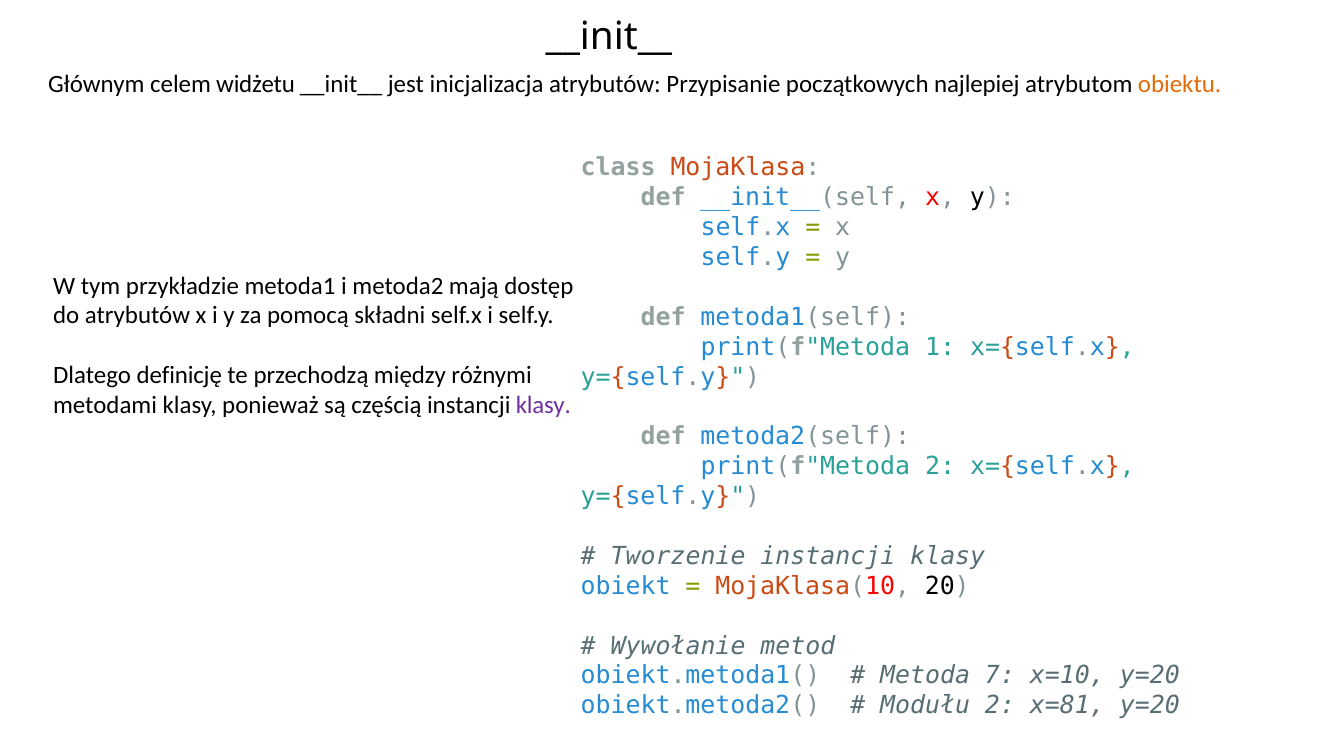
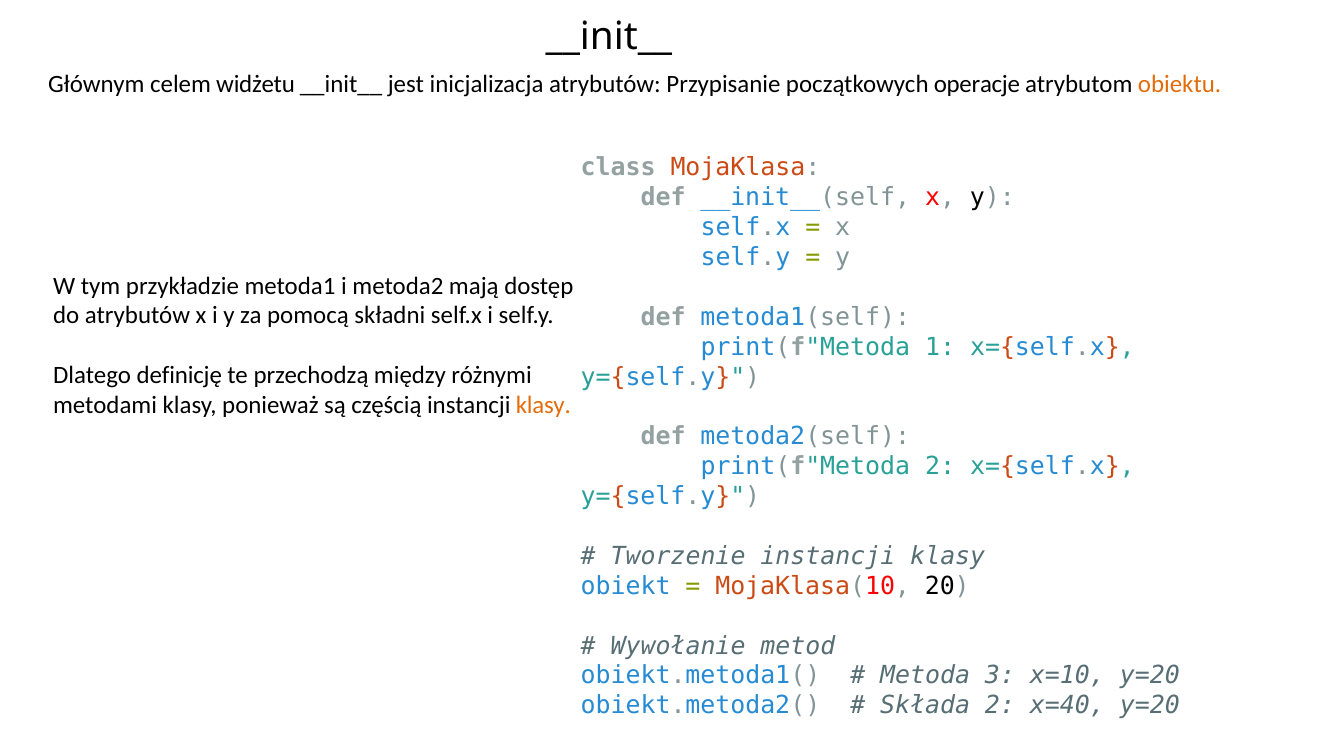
najlepiej: najlepiej -> operacje (977, 84)
klasy colour: purple -> orange (543, 405)
7: 7 -> 3 (1000, 676)
Modułu: Modułu -> Składa (925, 706)
x=81: x=81 -> x=40 (1067, 706)
